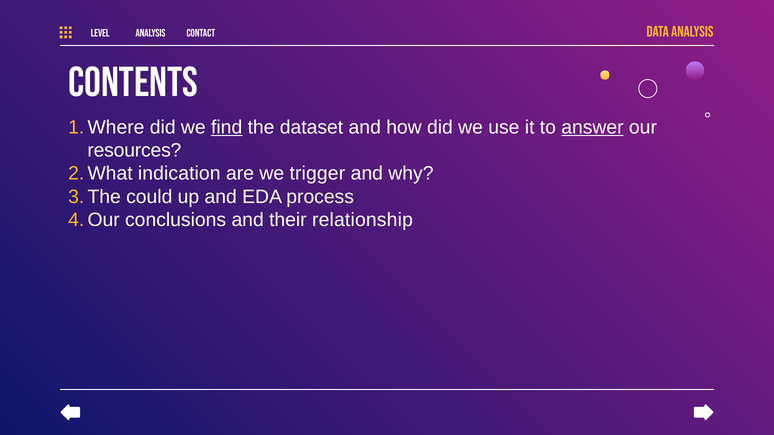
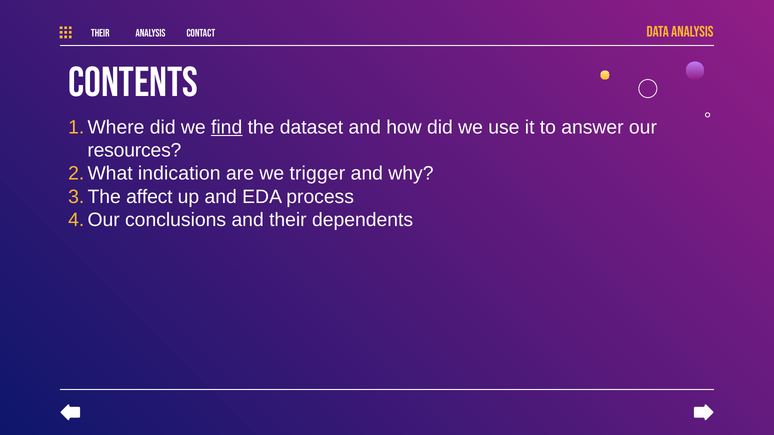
LEVEL: LEVEL -> THEIR (100, 33)
answer underline: present -> none (592, 127)
could: could -> affect (149, 197)
relationship: relationship -> dependents (363, 220)
